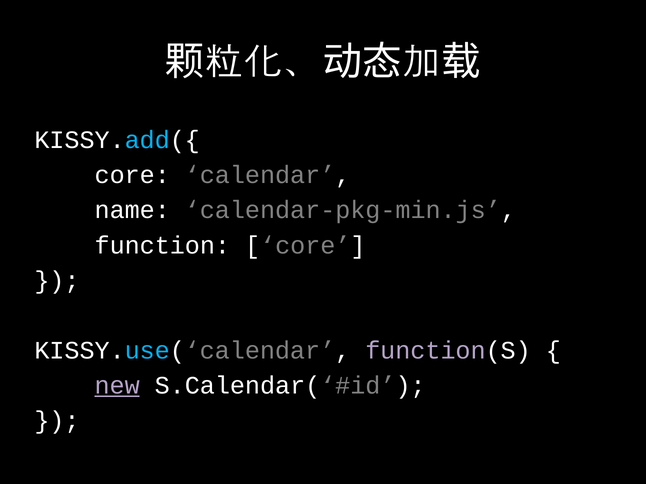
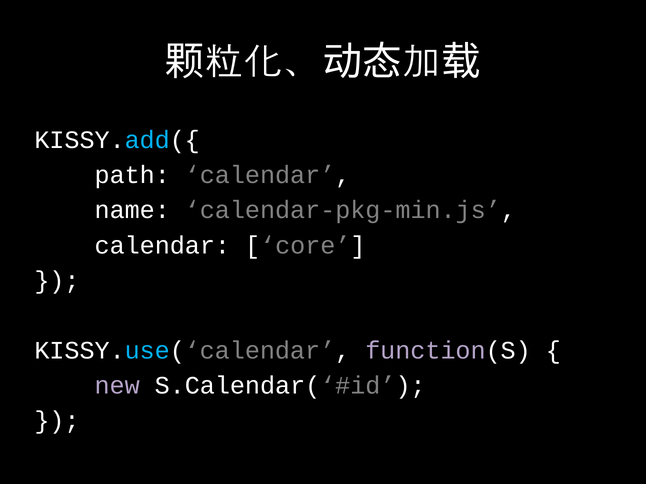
core: core -> path (132, 175)
function: function -> calendar (162, 246)
new underline: present -> none (117, 386)
